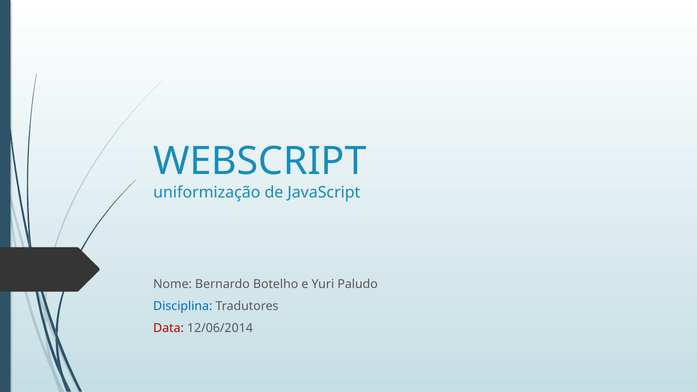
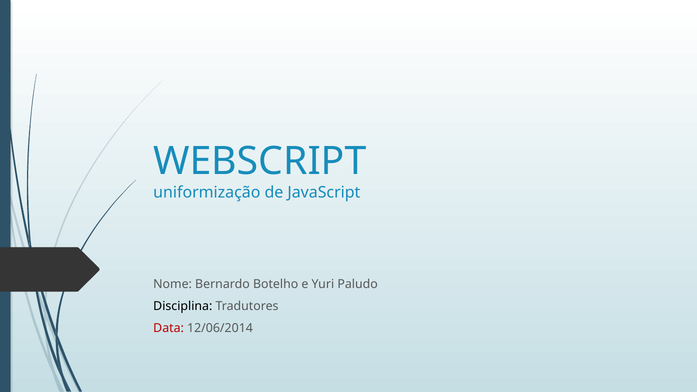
Disciplina colour: blue -> black (183, 306)
